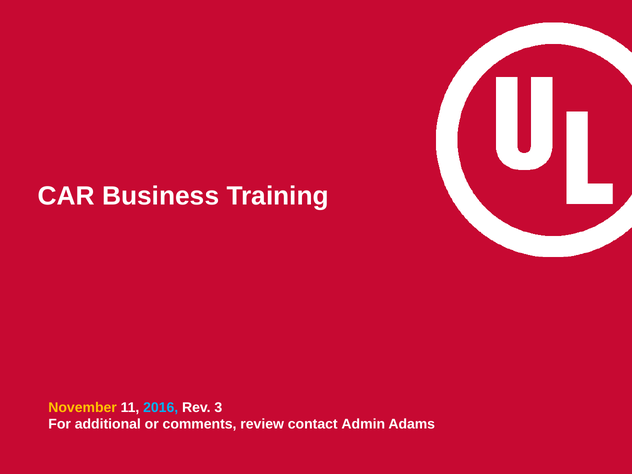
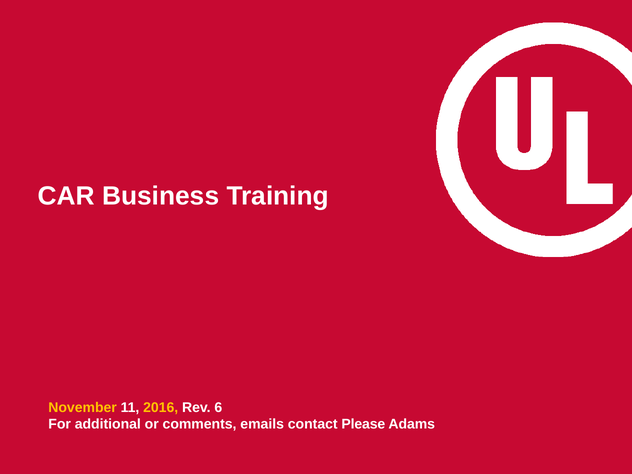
2016 colour: light blue -> yellow (161, 407)
3: 3 -> 6 (218, 407)
review: review -> emails (262, 424)
Admin: Admin -> Please (363, 424)
